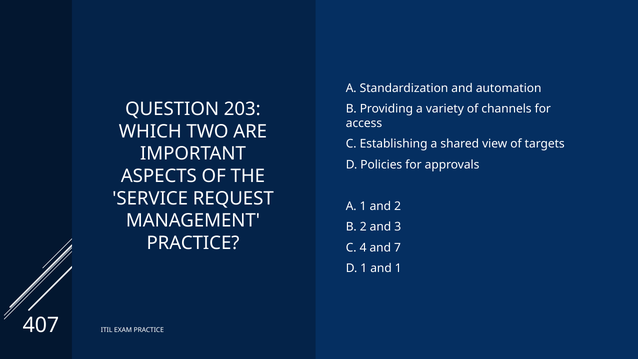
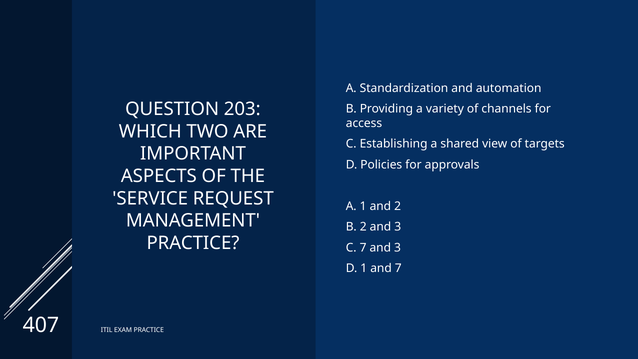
C 4: 4 -> 7 (363, 248)
7: 7 -> 3 (397, 248)
and 1: 1 -> 7 (398, 268)
